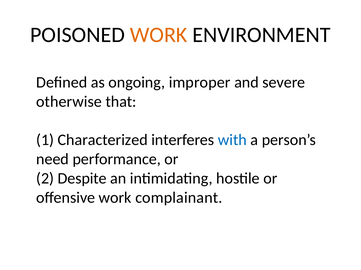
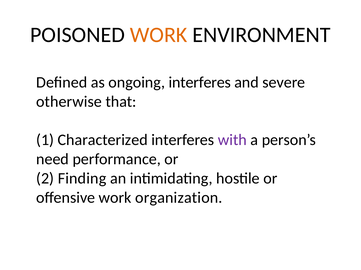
ongoing improper: improper -> interferes (200, 83)
with colour: blue -> purple (232, 140)
Despite: Despite -> Finding (82, 179)
complainant: complainant -> organization (179, 198)
